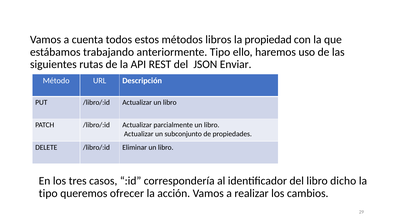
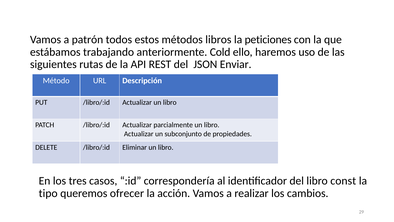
cuenta: cuenta -> patrón (87, 39)
propiedad: propiedad -> peticiones (268, 39)
anteriormente Tipo: Tipo -> Cold (220, 52)
dicho: dicho -> const (343, 181)
